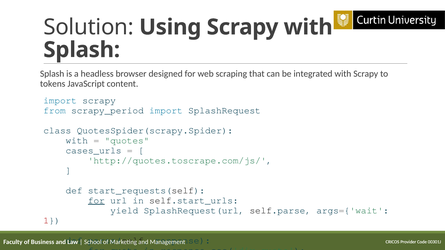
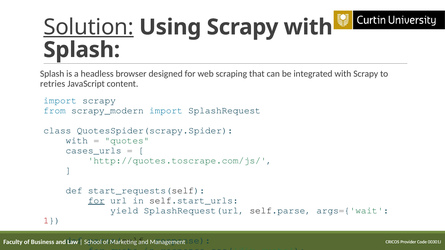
Solution underline: none -> present (89, 27)
tokens: tokens -> retries (53, 84)
scrapy_period: scrapy_period -> scrapy_modern (107, 111)
